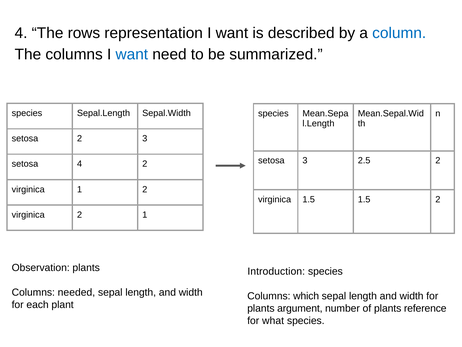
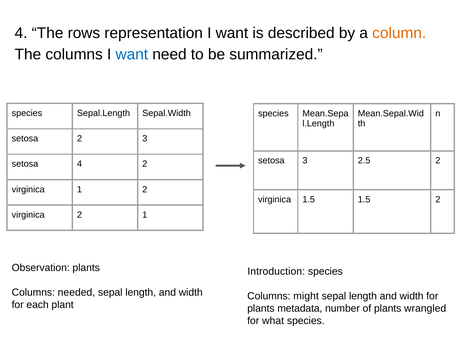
column colour: blue -> orange (399, 33)
which: which -> might (306, 296)
argument: argument -> metadata (300, 308)
reference: reference -> wrangled (425, 308)
